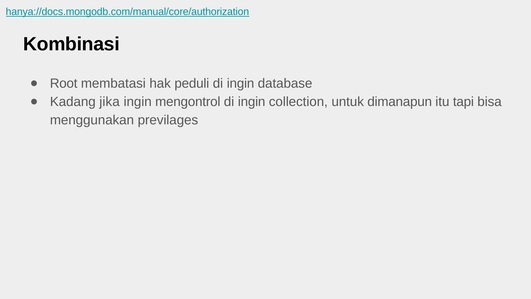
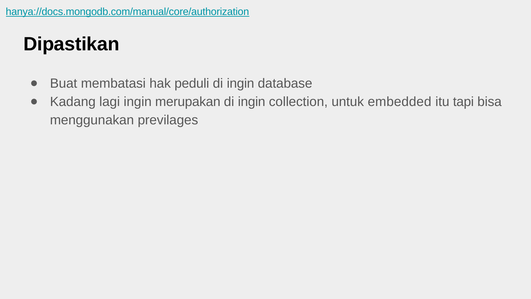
Kombinasi: Kombinasi -> Dipastikan (71, 44)
Root: Root -> Buat (64, 84)
jika: jika -> lagi (110, 102)
mengontrol: mengontrol -> merupakan (188, 102)
dimanapun: dimanapun -> embedded (400, 102)
